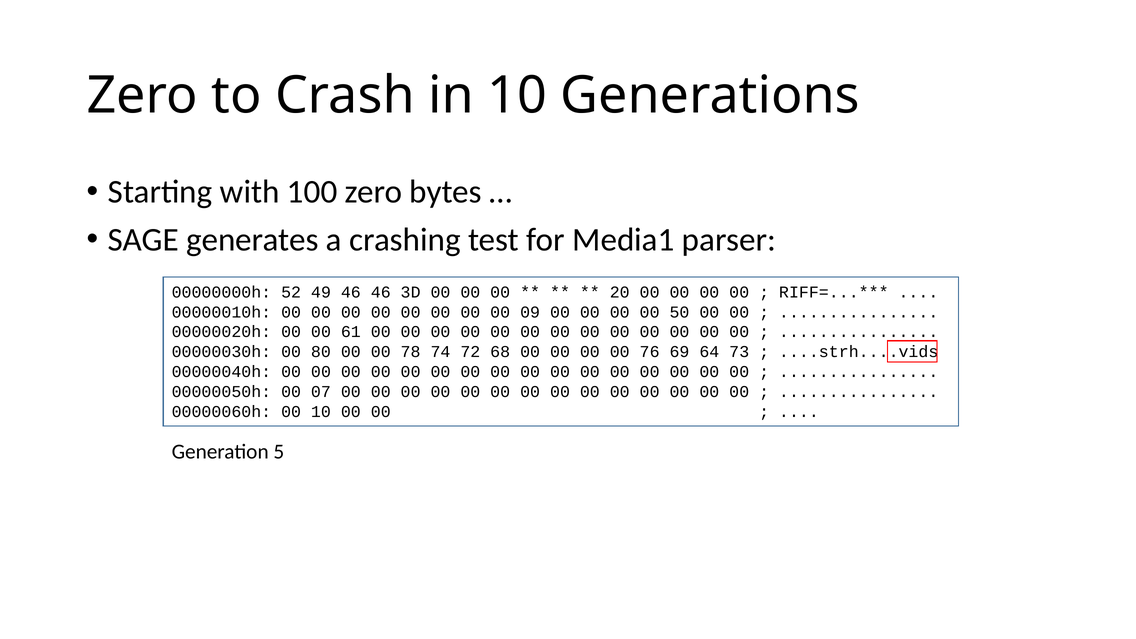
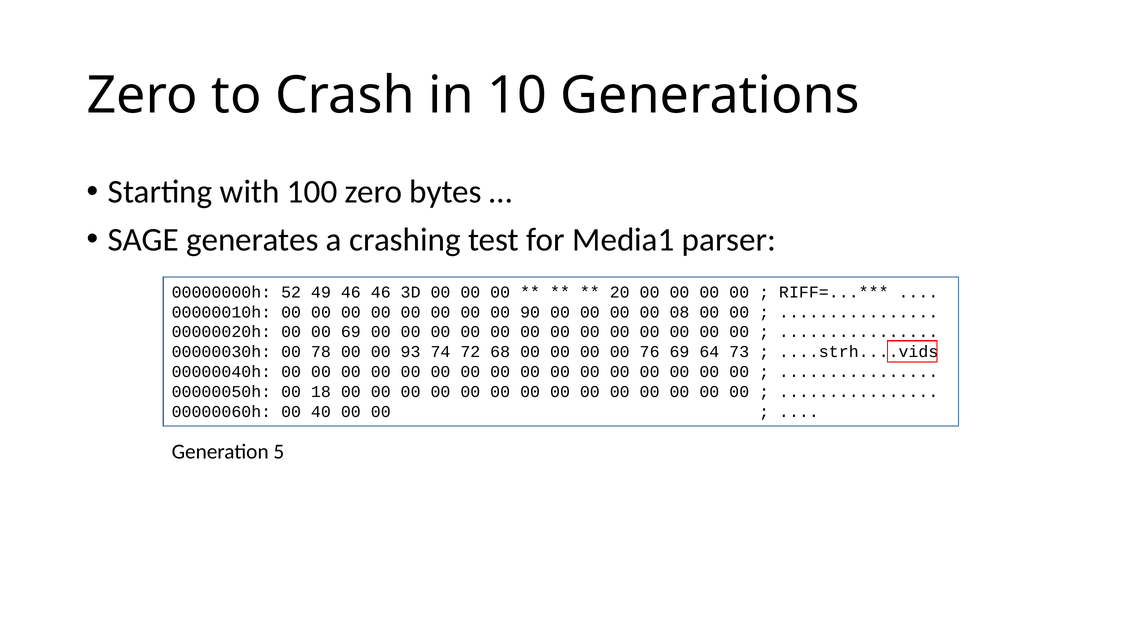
09: 09 -> 90 (530, 312)
50: 50 -> 08 (679, 312)
00 61: 61 -> 69 (351, 332)
80: 80 -> 78 (321, 352)
78: 78 -> 93 (411, 352)
07: 07 -> 18 (321, 392)
00 10: 10 -> 40 (321, 412)
